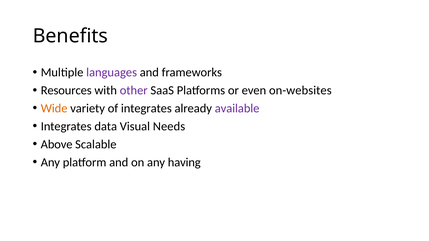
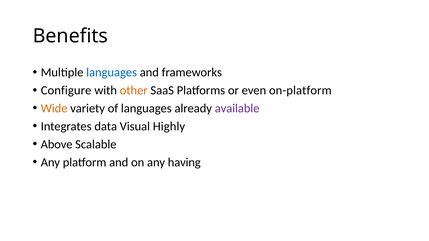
languages colour: purple -> blue (112, 73)
Resources: Resources -> Configure (66, 91)
other colour: purple -> orange (134, 91)
on-websites: on-websites -> on-platform (300, 91)
of integrates: integrates -> languages (146, 109)
Needs: Needs -> Highly (169, 126)
